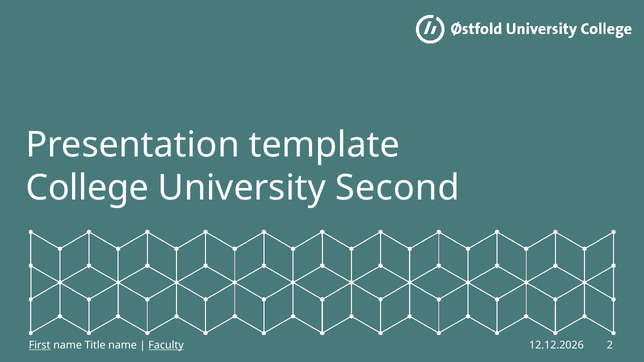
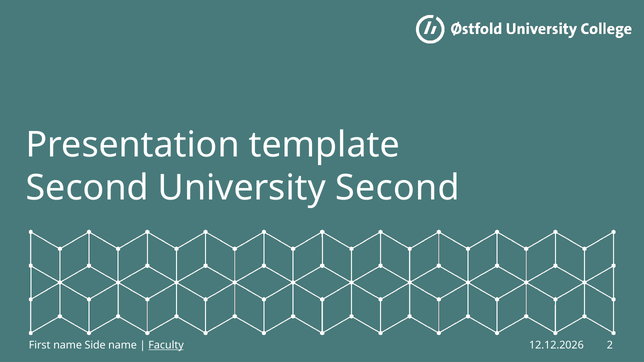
College: College -> Second (87, 188)
First underline: present -> none (40, 345)
Title: Title -> Side (95, 345)
